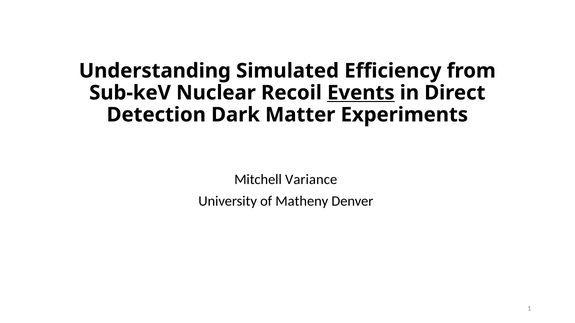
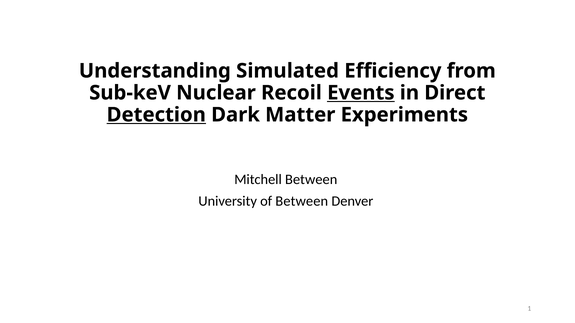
Detection underline: none -> present (156, 115)
Mitchell Variance: Variance -> Between (311, 180)
of Matheny: Matheny -> Between (302, 201)
